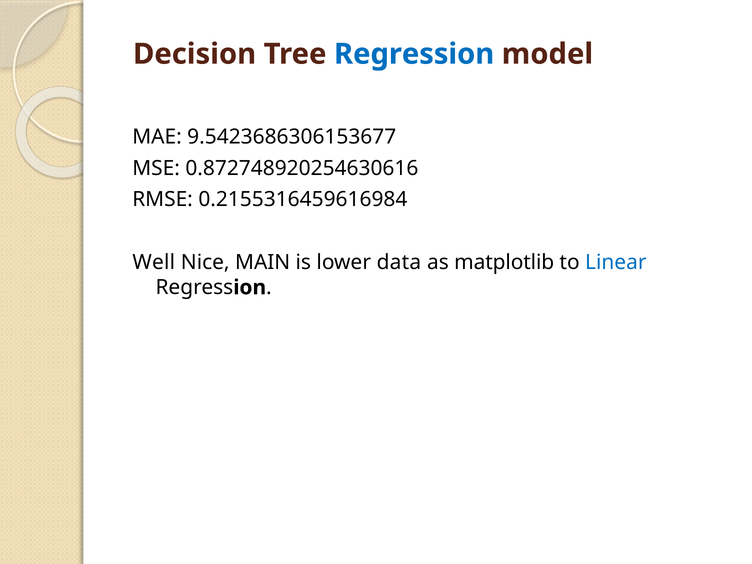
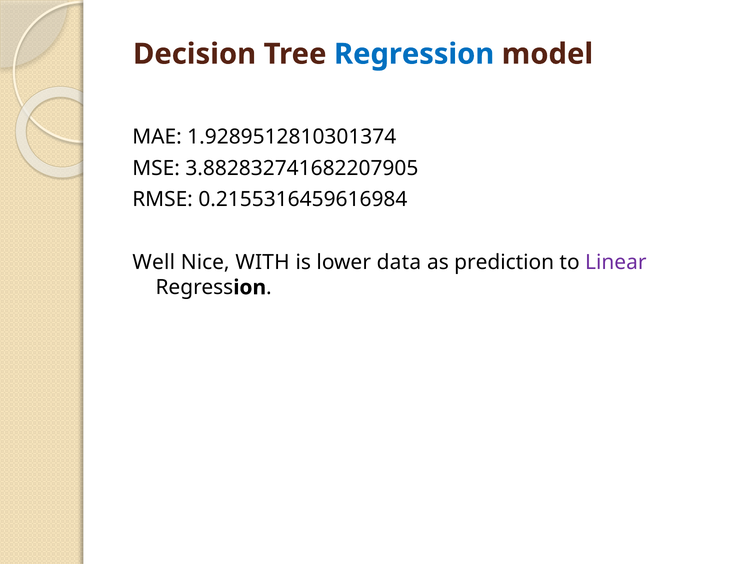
9.5423686306153677: 9.5423686306153677 -> 1.9289512810301374 (292, 137)
0.872748920254630616: 0.872748920254630616 -> 3.882832741682207905 (302, 168)
MAIN: MAIN -> WITH (263, 262)
matplotlib: matplotlib -> prediction (504, 262)
Linear colour: blue -> purple (616, 262)
